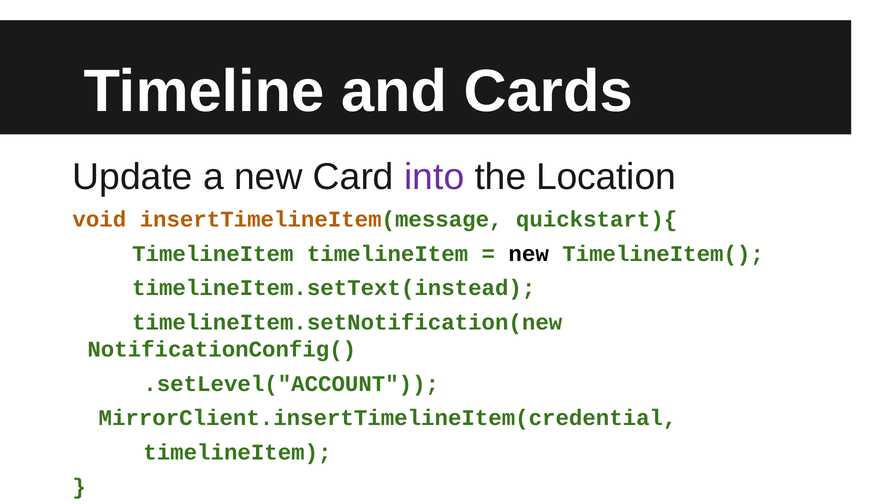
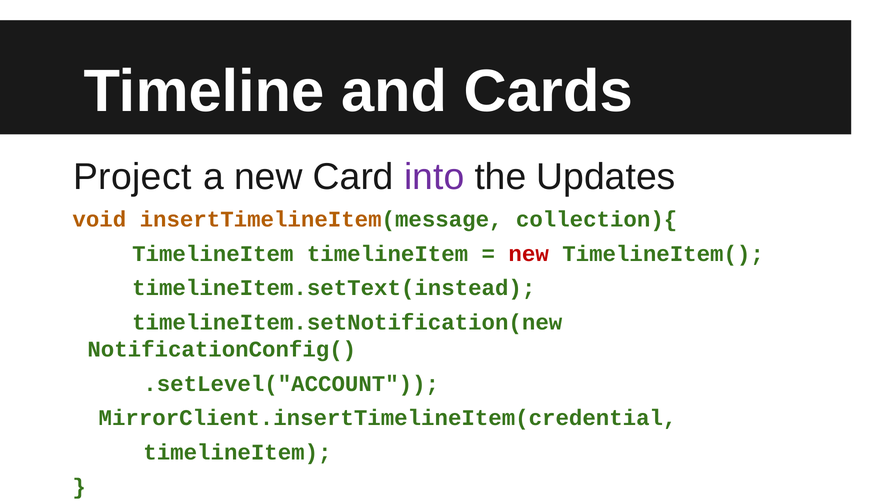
Update: Update -> Project (132, 177)
Location: Location -> Updates (606, 177)
quickstart){: quickstart){ -> collection){ (597, 219)
new colour: black -> red (529, 254)
